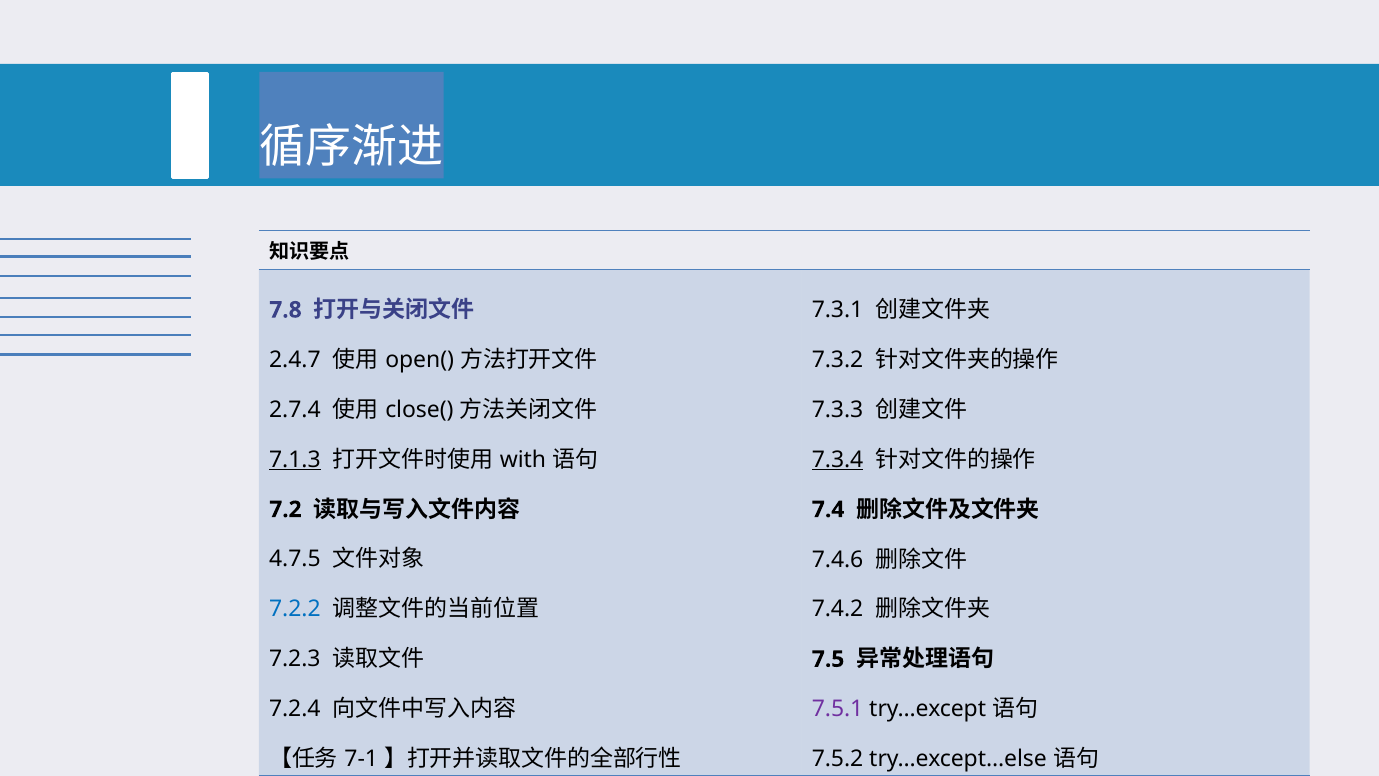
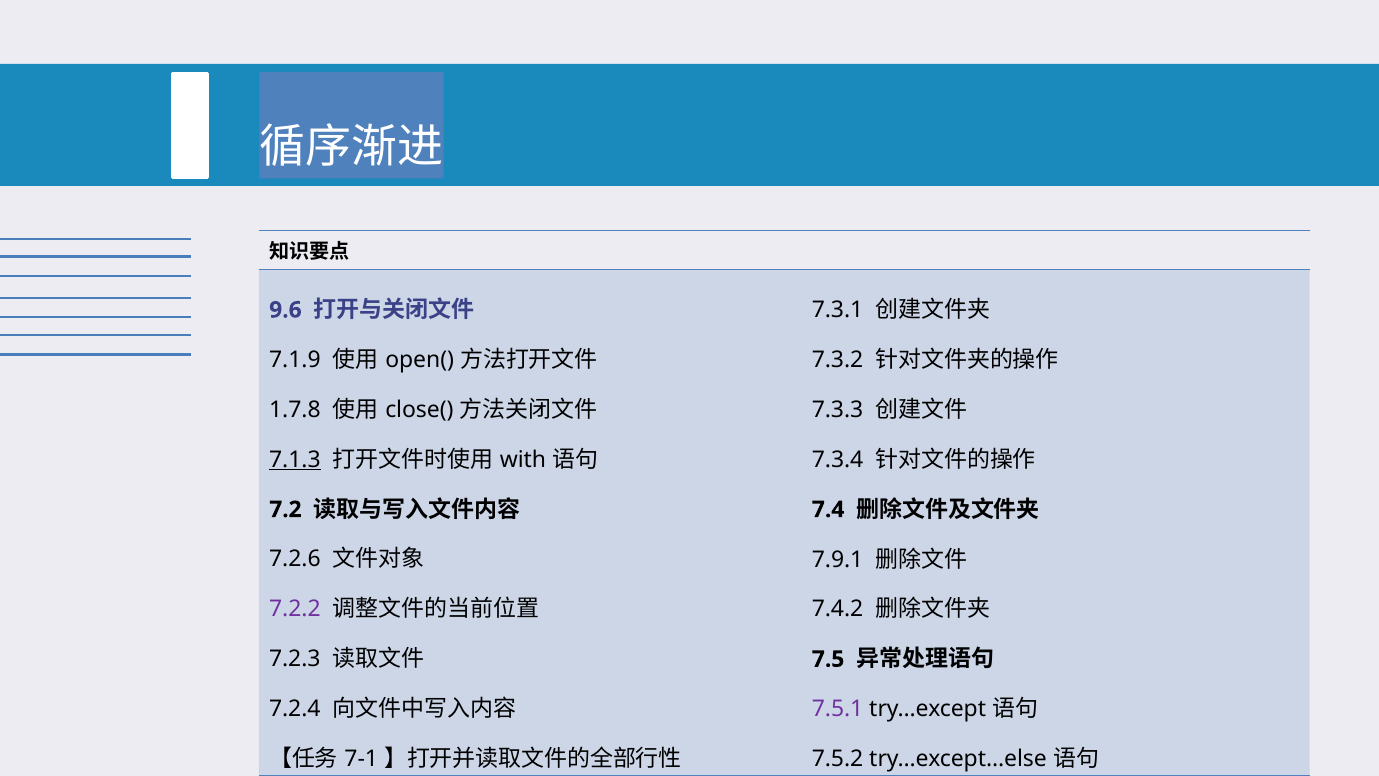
7.8: 7.8 -> 9.6 (285, 310)
2.4.7: 2.4.7 -> 7.1.9 (295, 360)
2.7.4: 2.7.4 -> 1.7.8 (295, 409)
7.3.4 underline: present -> none (838, 459)
4.7.5: 4.7.5 -> 7.2.6 (295, 559)
7.4.6: 7.4.6 -> 7.9.1 (838, 559)
7.2.2 colour: blue -> purple (295, 609)
